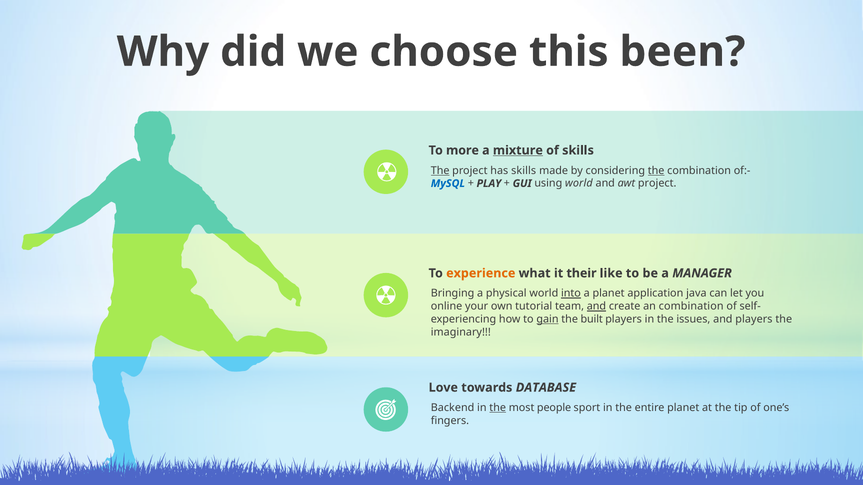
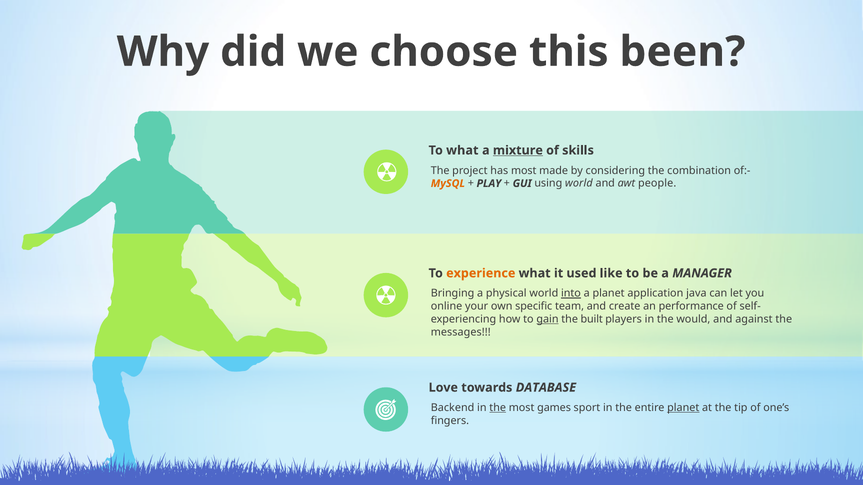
To more: more -> what (462, 150)
The underline: present -> none (440, 171)
has skills: skills -> most (524, 171)
the underline: present -> none (656, 171)
MySQL colour: blue -> orange (448, 184)
awt project: project -> people (657, 184)
their: their -> used (581, 273)
tutorial: tutorial -> specific (534, 307)
and underline: present -> none (596, 307)
an combination: combination -> performance (691, 307)
issues: issues -> would (693, 320)
and players: players -> against (754, 320)
imaginary: imaginary -> messages (461, 332)
people: people -> games (554, 408)
planet underline: none -> present (683, 408)
